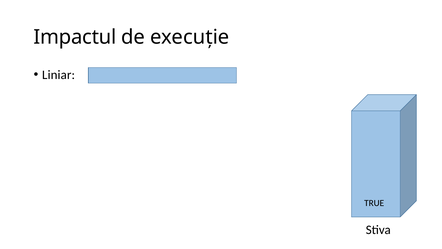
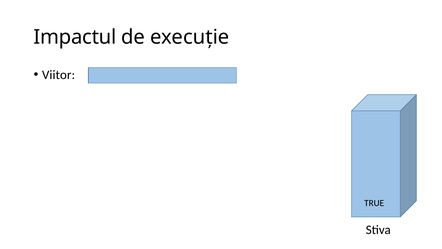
Liniar: Liniar -> Viitor (59, 75)
